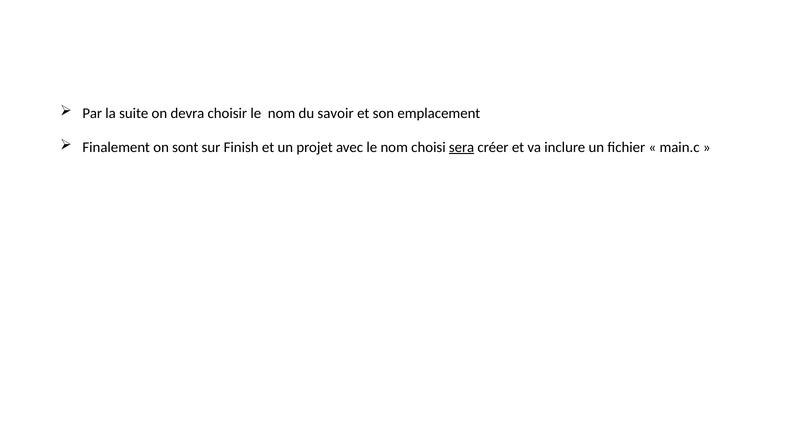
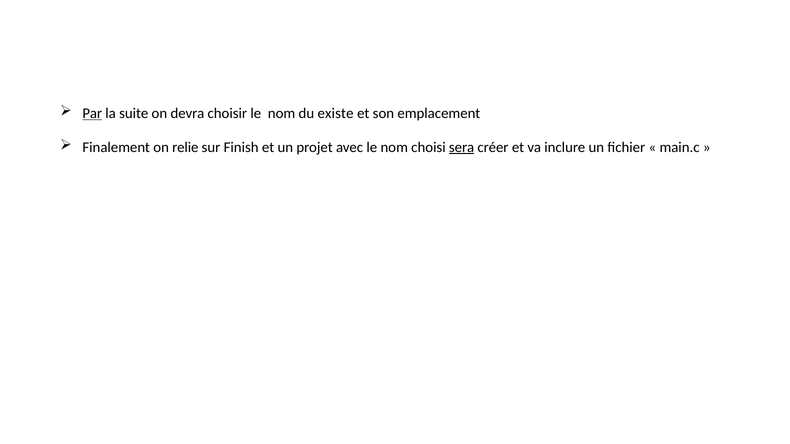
Par underline: none -> present (92, 113)
savoir: savoir -> existe (336, 113)
sont: sont -> relie (185, 147)
